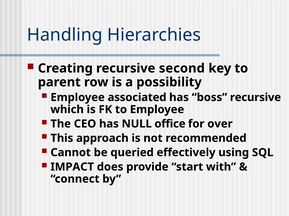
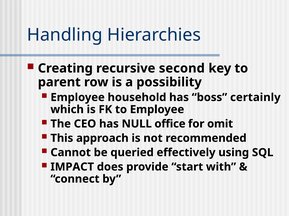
associated: associated -> household (137, 98)
boss recursive: recursive -> certainly (255, 98)
over: over -> omit (220, 124)
